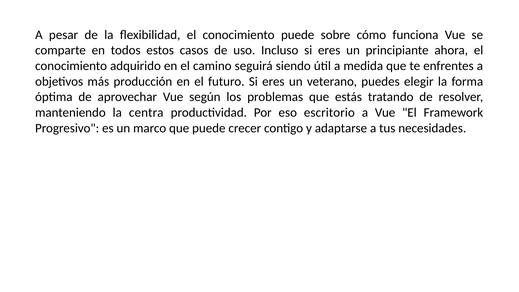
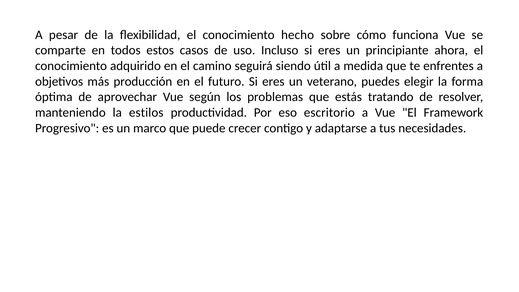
conocimiento puede: puede -> hecho (298, 35)
centra: centra -> estilos (146, 113)
